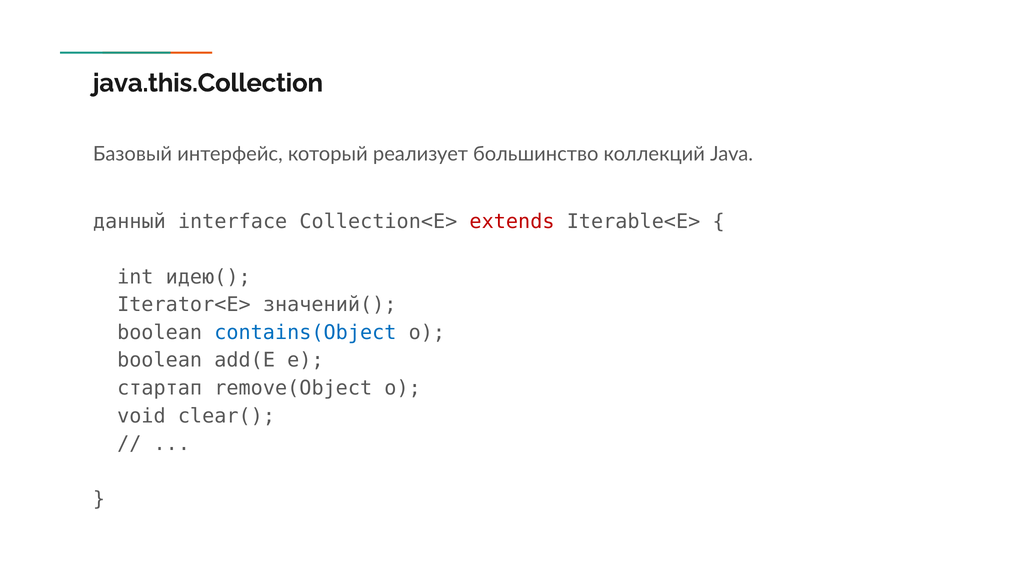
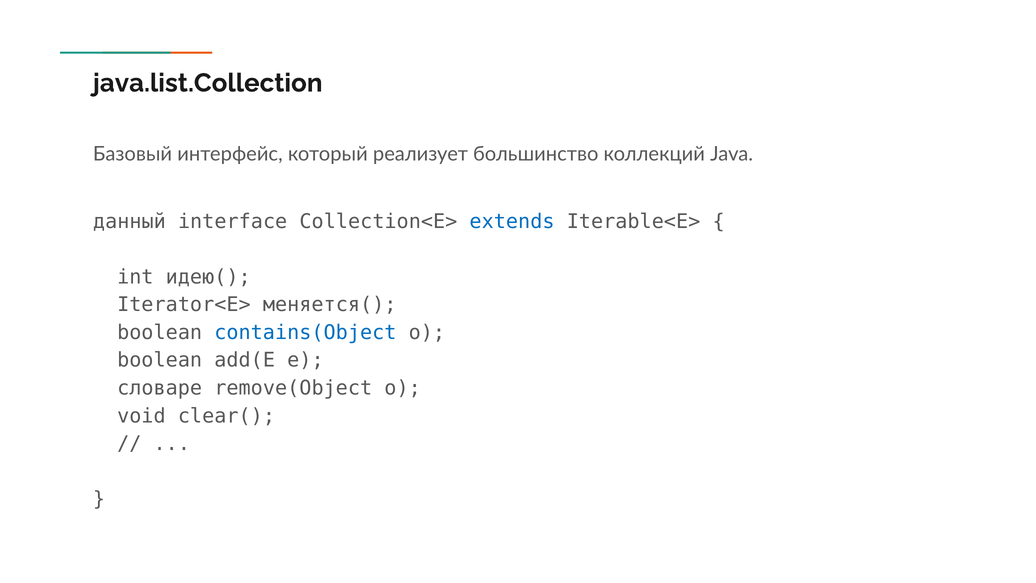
java.this.Collection: java.this.Collection -> java.list.Collection (208, 83)
extends colour: red -> blue (512, 221)
значений(: значений( -> меняется( (330, 305)
стартап: стартап -> словаре (160, 388)
